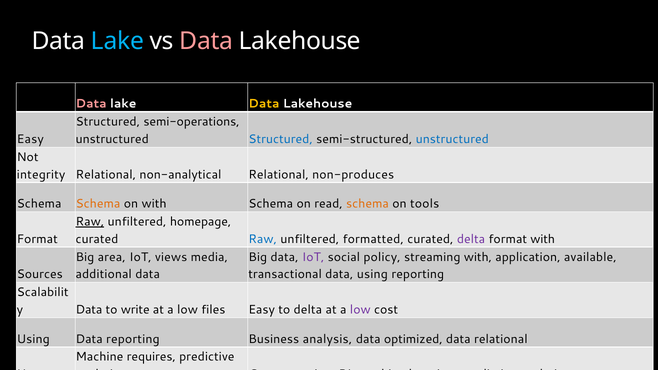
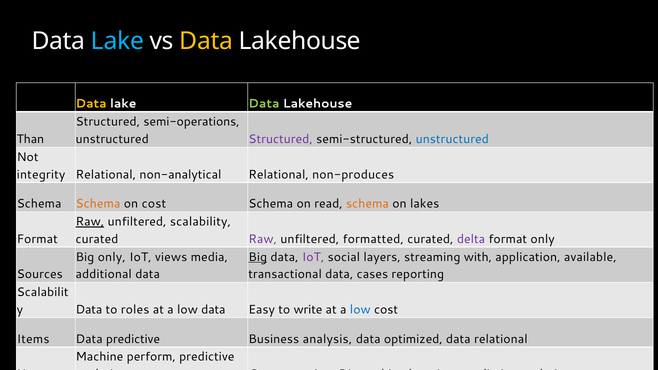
Data colour: pink -> yellow (206, 41)
Data colour: pink -> yellow (91, 104)
Data colour: yellow -> light green (264, 104)
Easy: Easy -> Than (30, 139)
Structured colour: blue -> purple (281, 139)
on with: with -> cost (154, 204)
tools: tools -> lakes (425, 204)
homepage: homepage -> scalability (200, 222)
Raw colour: blue -> purple (263, 239)
format with: with -> only (543, 239)
Big area: area -> only (112, 257)
Big underline: none -> present (258, 257)
policy: policy -> layers (382, 257)
data using: using -> cases (372, 274)
write: write -> roles (135, 310)
low files: files -> data (213, 310)
to delta: delta -> write (308, 310)
low colour: purple -> blue (360, 310)
Using: Using -> Items (33, 339)
Data reporting: reporting -> predictive (133, 339)
requires: requires -> perform (151, 357)
